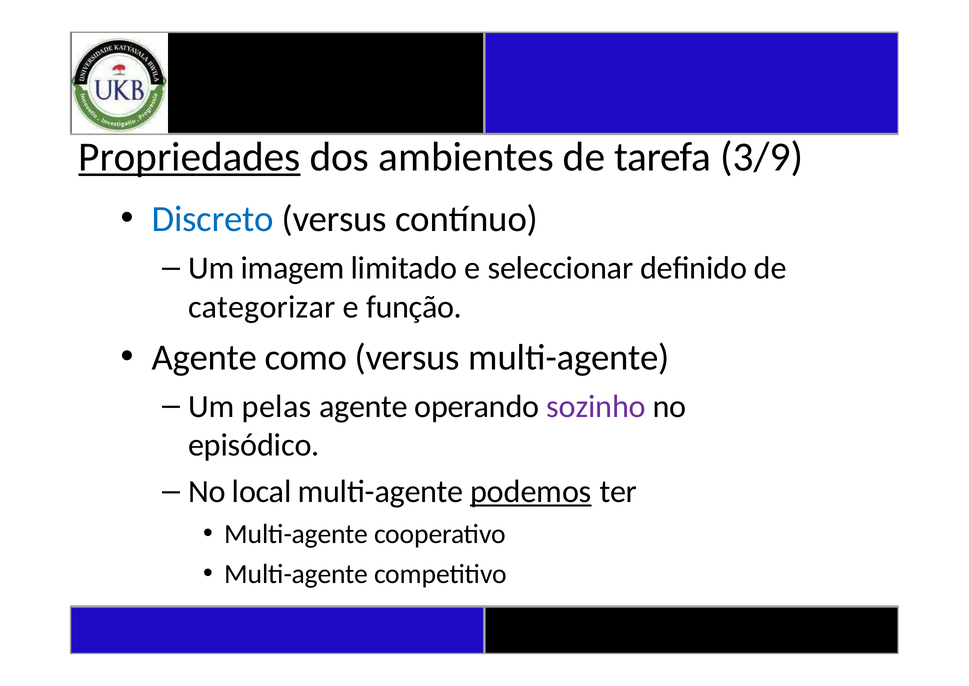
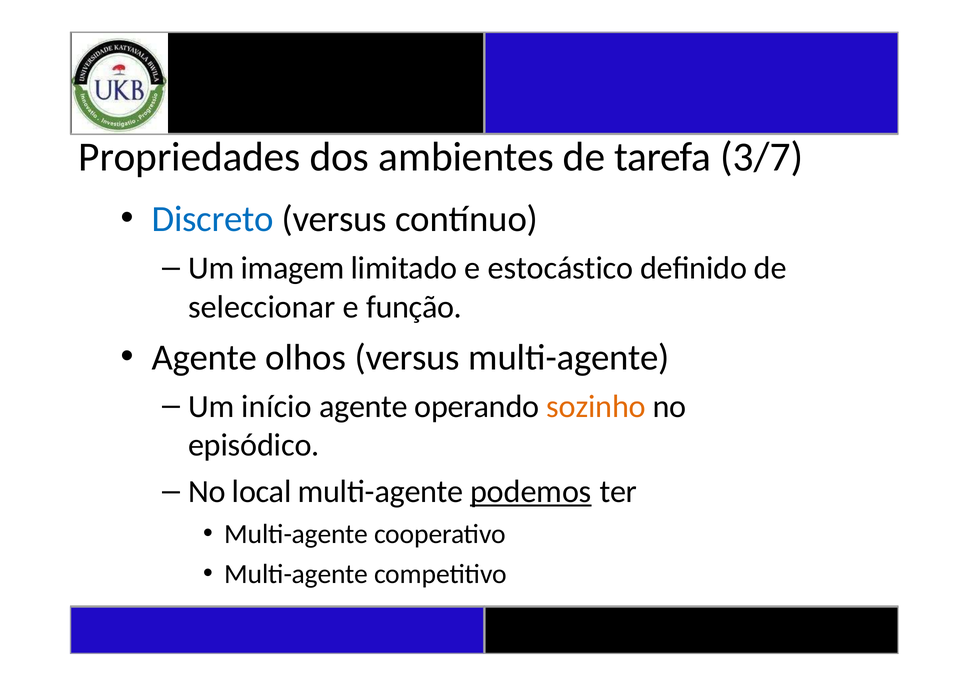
Propriedades underline: present -> none (189, 157)
3/9: 3/9 -> 3/7 (762, 157)
seleccionar: seleccionar -> estocástico (560, 268)
categorizar: categorizar -> seleccionar (262, 307)
como: como -> olhos (306, 357)
pelas: pelas -> início (277, 406)
sozinho colour: purple -> orange (596, 406)
